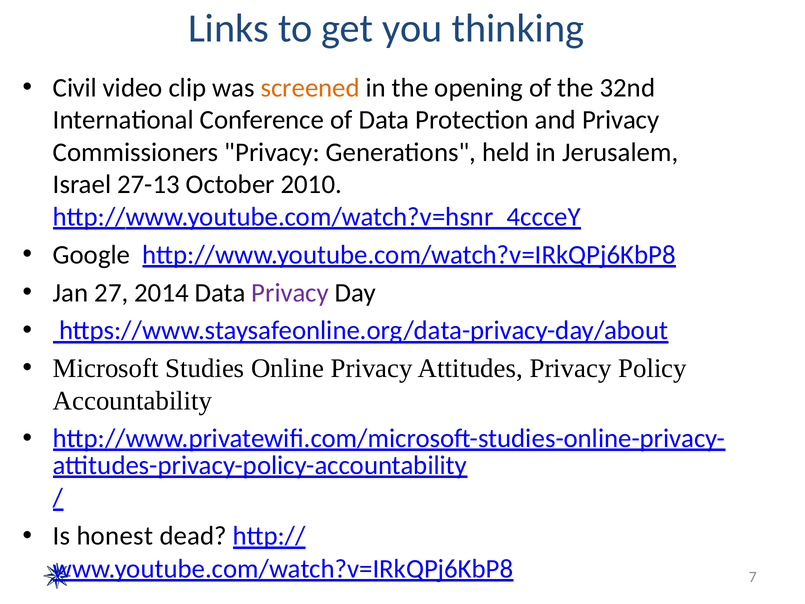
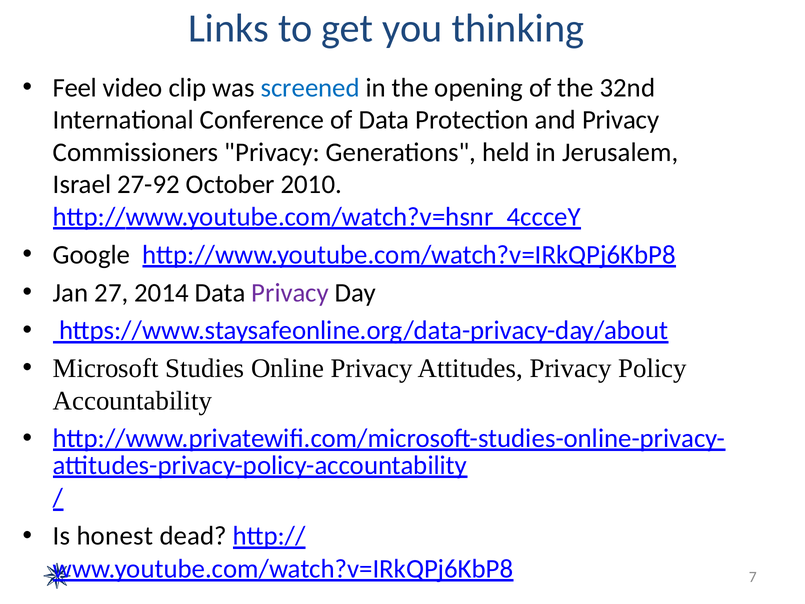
Civil: Civil -> Feel (75, 88)
screened colour: orange -> blue (310, 88)
27-13: 27-13 -> 27-92 (149, 184)
